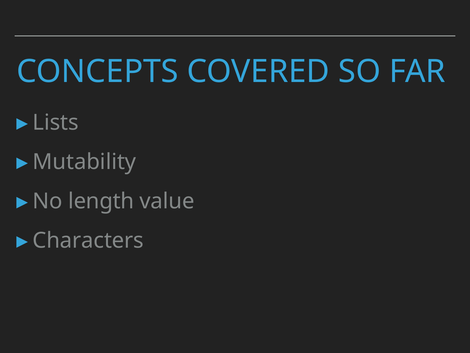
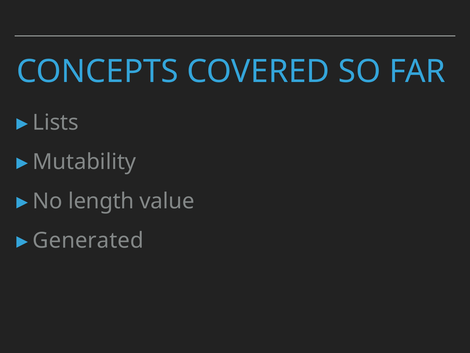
Characters: Characters -> Generated (88, 240)
